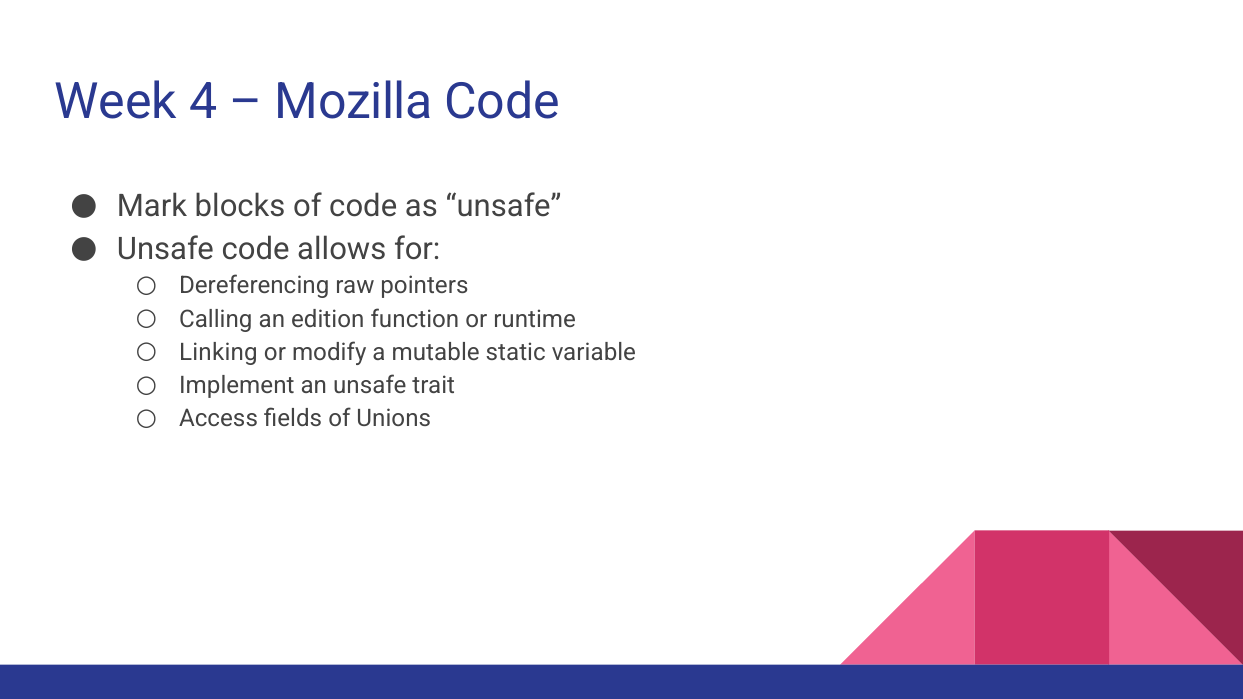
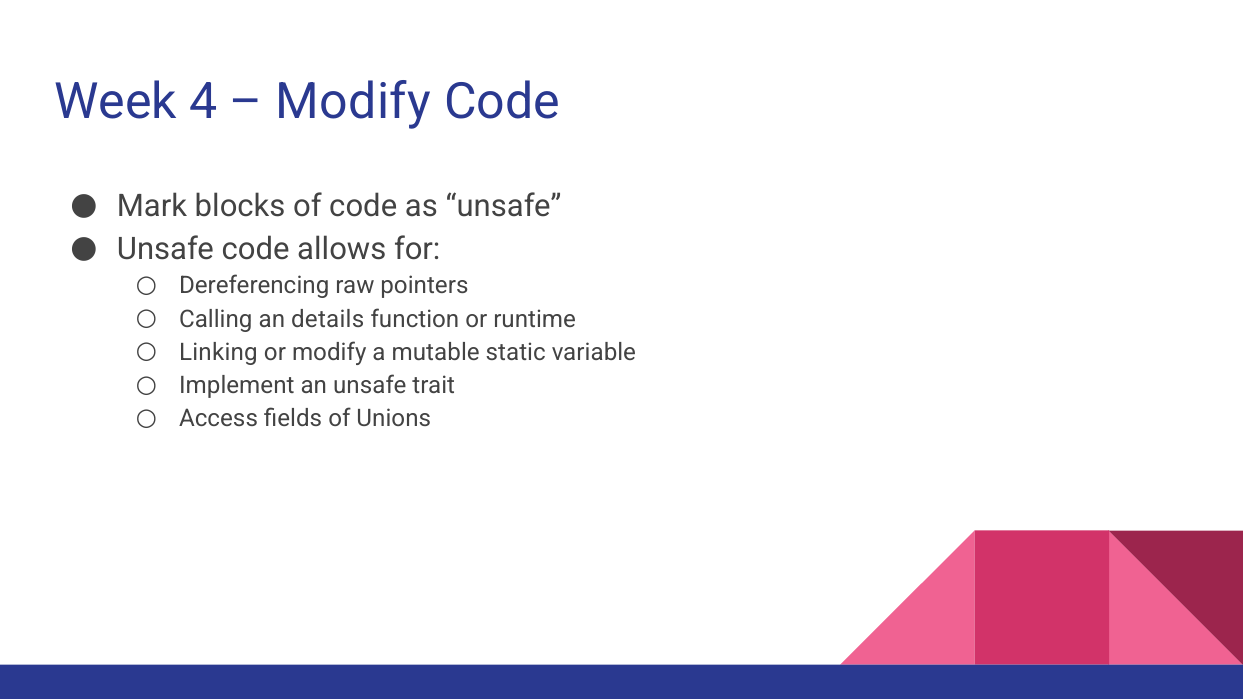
Mozilla: Mozilla -> Modify (353, 102)
edition: edition -> details (328, 319)
